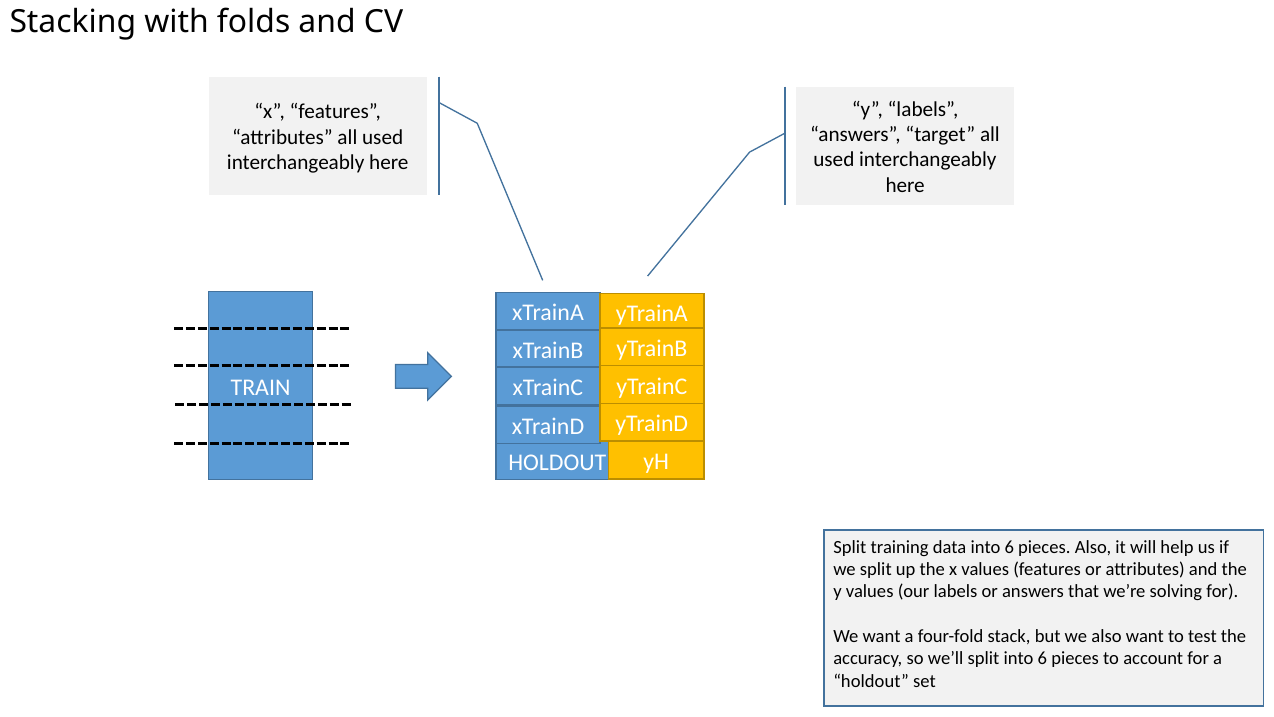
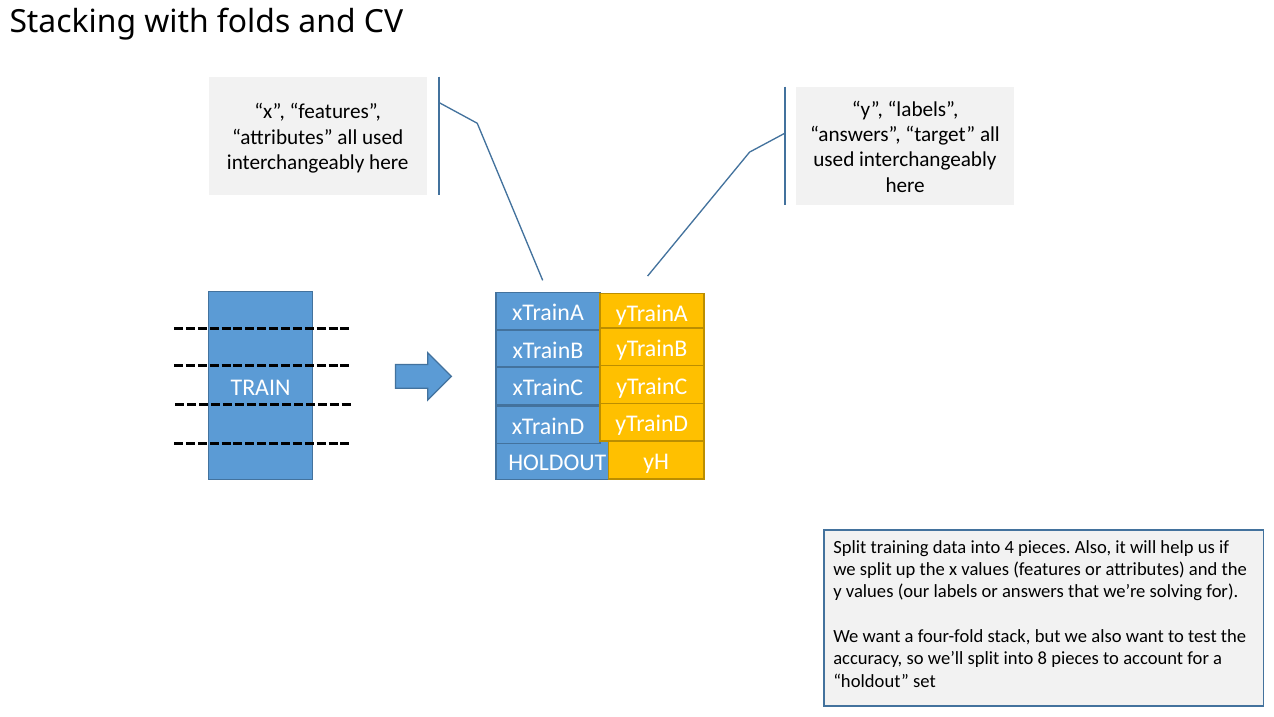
data into 6: 6 -> 4 (1009, 547)
split into 6: 6 -> 8 (1042, 658)
